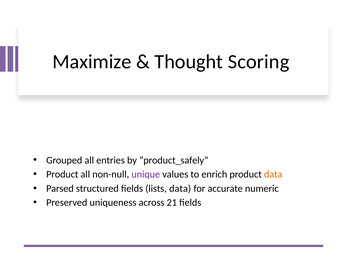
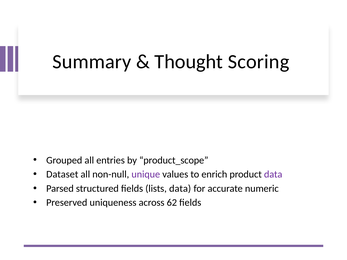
Maximize: Maximize -> Summary (92, 62)
product_safely: product_safely -> product_scope (174, 160)
Product: Product -> Dataset (62, 175)
data colour: orange -> purple (273, 175)
21: 21 -> 62 (172, 203)
